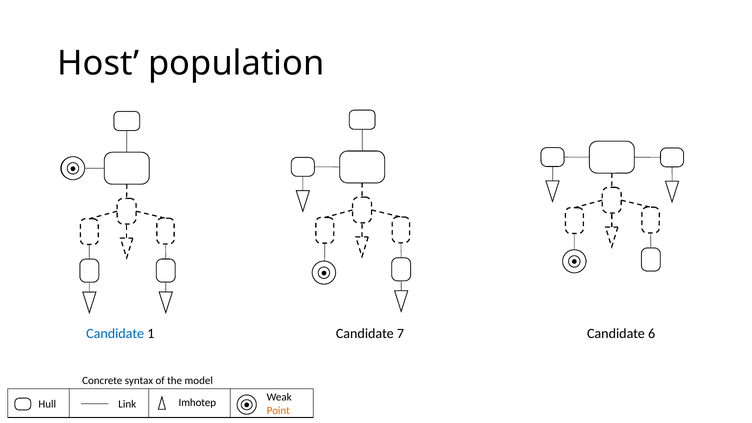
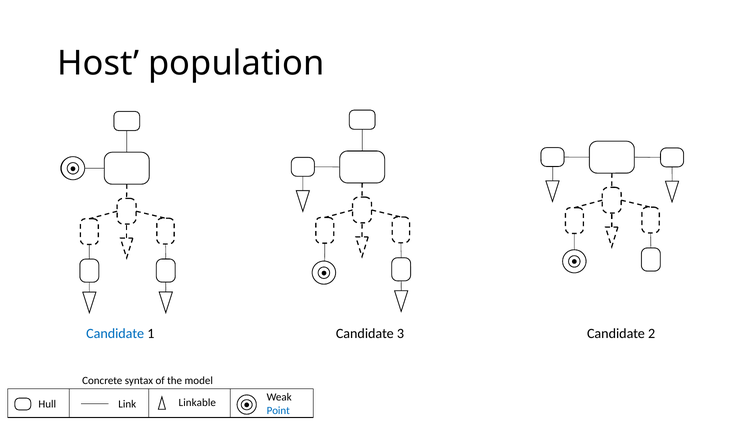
7: 7 -> 3 (400, 334)
6: 6 -> 2 (652, 334)
Imhotep: Imhotep -> Linkable (197, 402)
Point colour: orange -> blue (278, 410)
